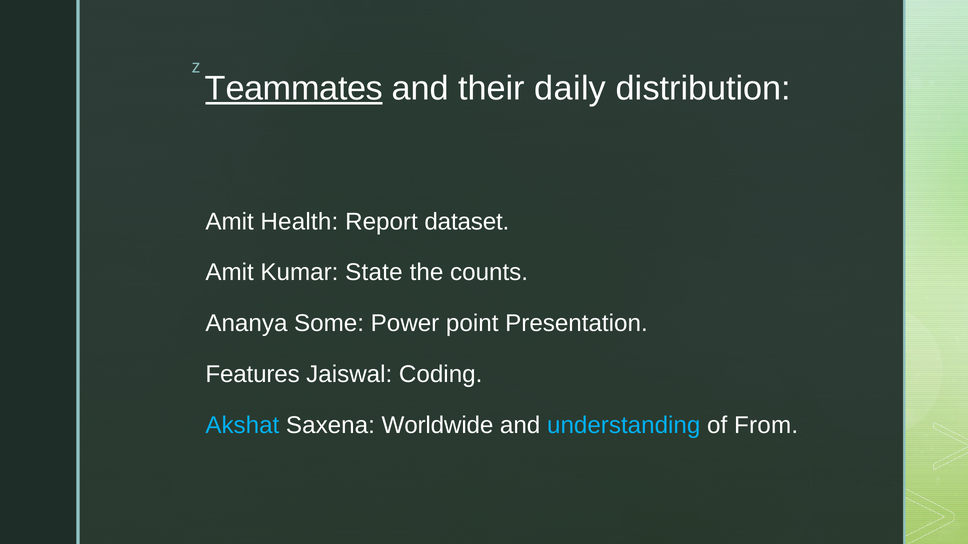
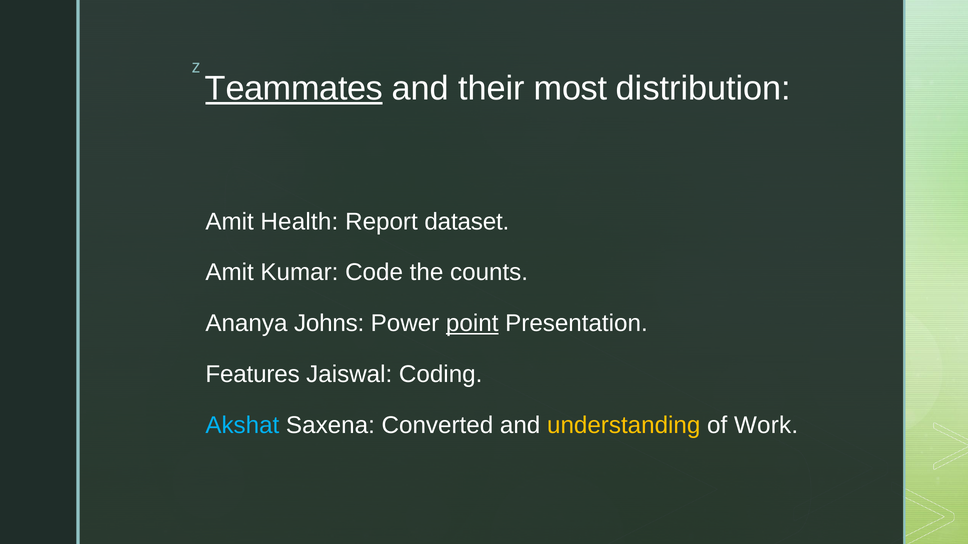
daily: daily -> most (571, 89)
State: State -> Code (374, 273)
Some: Some -> Johns (329, 324)
point underline: none -> present (472, 324)
Worldwide: Worldwide -> Converted (437, 426)
understanding colour: light blue -> yellow (624, 426)
From: From -> Work (766, 426)
